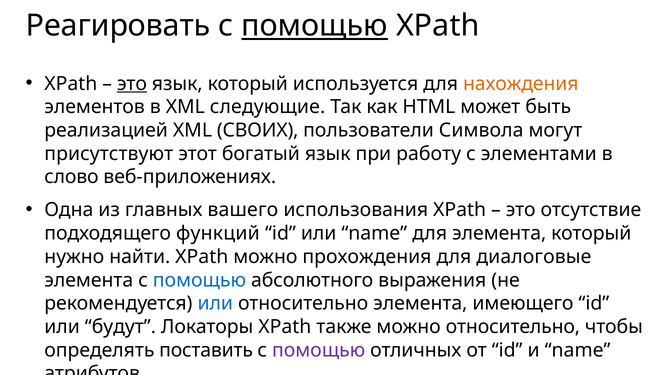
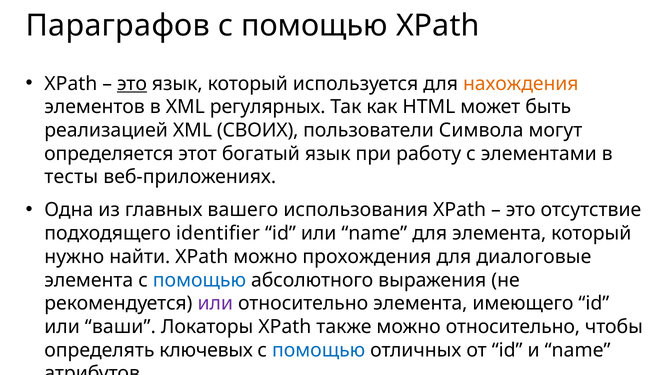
Реагировать: Реагировать -> Параграфов (118, 26)
помощью underline: present -> none (315, 26)
следующие: следующие -> регулярных (268, 107)
присутствуют: присутствуют -> определяется (109, 153)
слово: слово -> тесты (71, 177)
функций: функций -> identifier (218, 233)
или colour: blue -> purple (215, 303)
будут: будут -> ваши (120, 326)
поставить: поставить -> ключевых (206, 350)
помощью colour: purple -> blue (319, 350)
